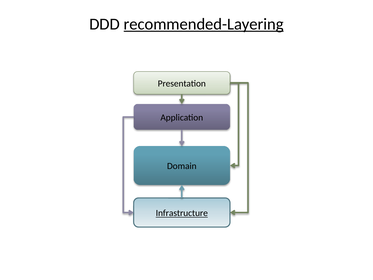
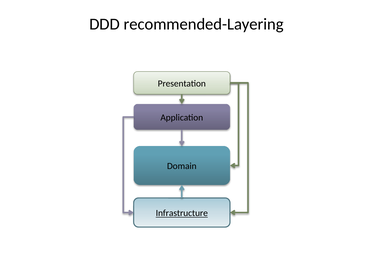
recommended-Layering underline: present -> none (204, 24)
